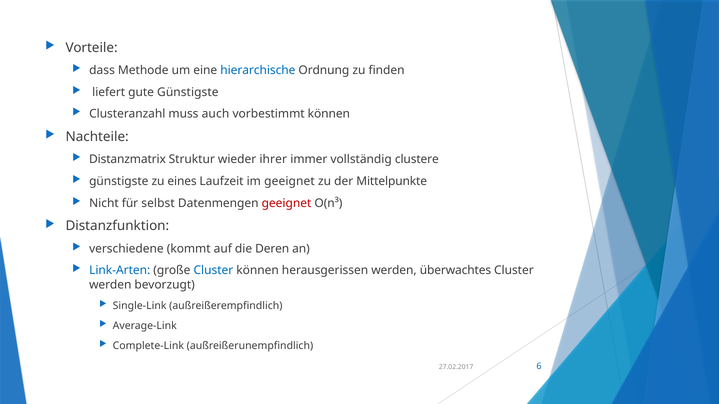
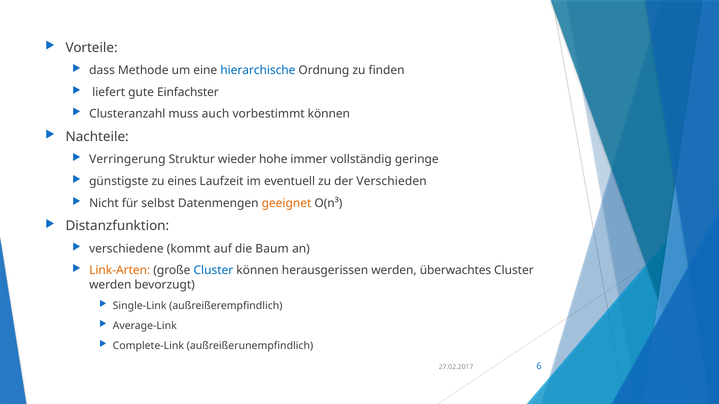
gute Günstigste: Günstigste -> Einfachster (188, 92)
Distanzmatrix: Distanzmatrix -> Verringerung (127, 160)
ihrer: ihrer -> hohe (273, 160)
clustere: clustere -> geringe (417, 160)
im geeignet: geeignet -> eventuell (290, 181)
Mittelpunkte: Mittelpunkte -> Verschieden (392, 181)
geeignet colour: red -> orange (286, 203)
Deren: Deren -> Baum (272, 249)
Link-Arten colour: blue -> orange (120, 271)
